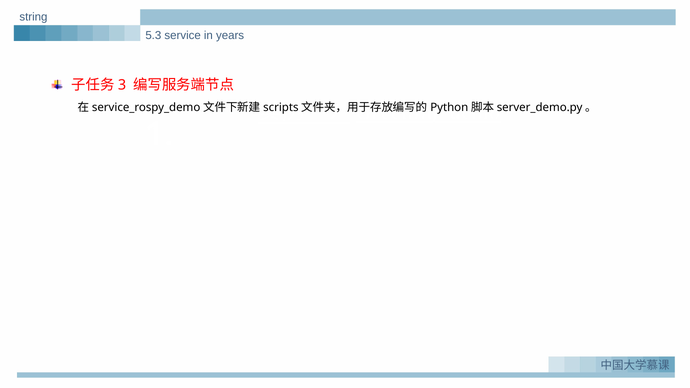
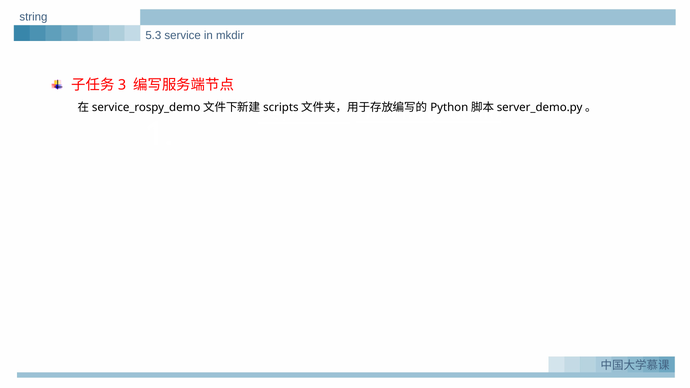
years: years -> mkdir (230, 36)
